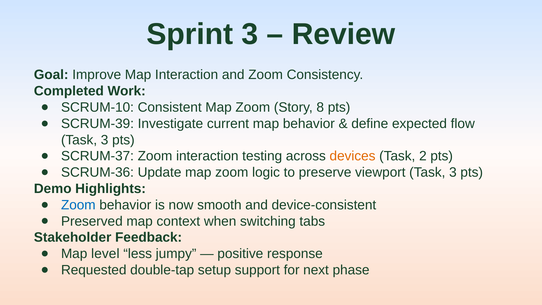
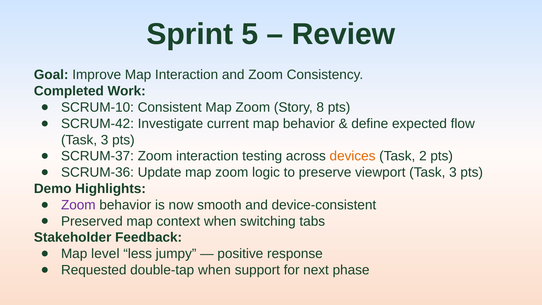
Sprint 3: 3 -> 5 (250, 34)
SCRUM-39: SCRUM-39 -> SCRUM-42 (97, 124)
Zoom colour: blue -> purple (78, 205)
double-tap setup: setup -> when (214, 270)
